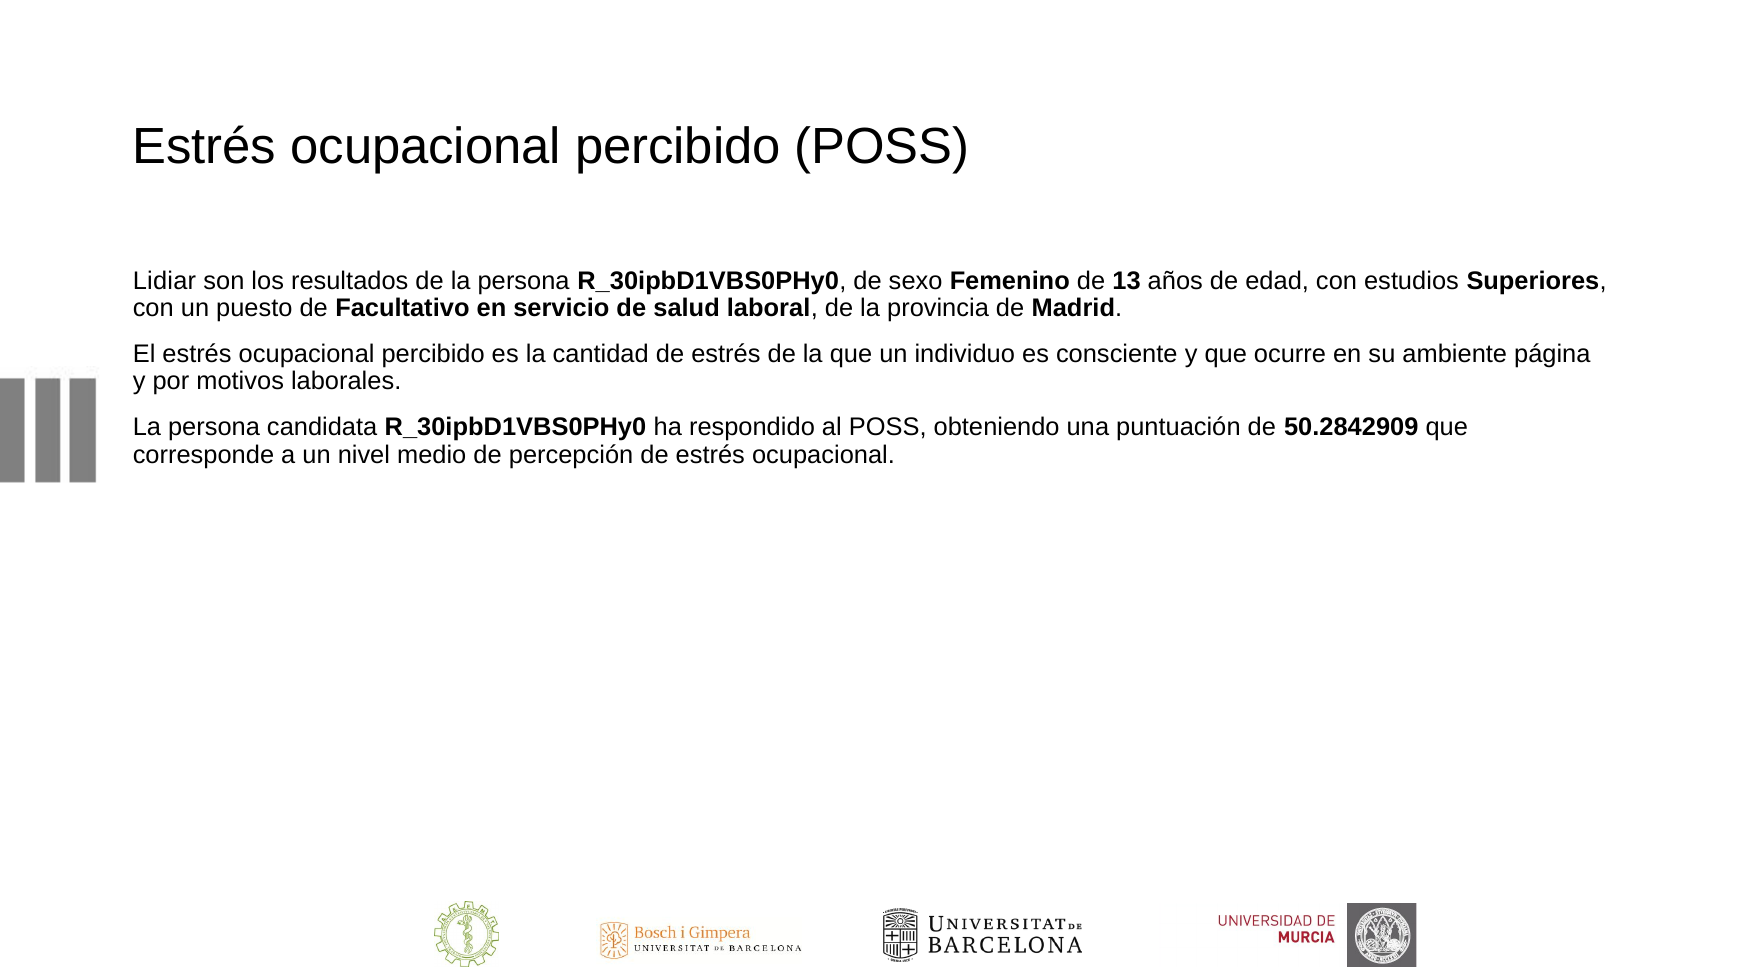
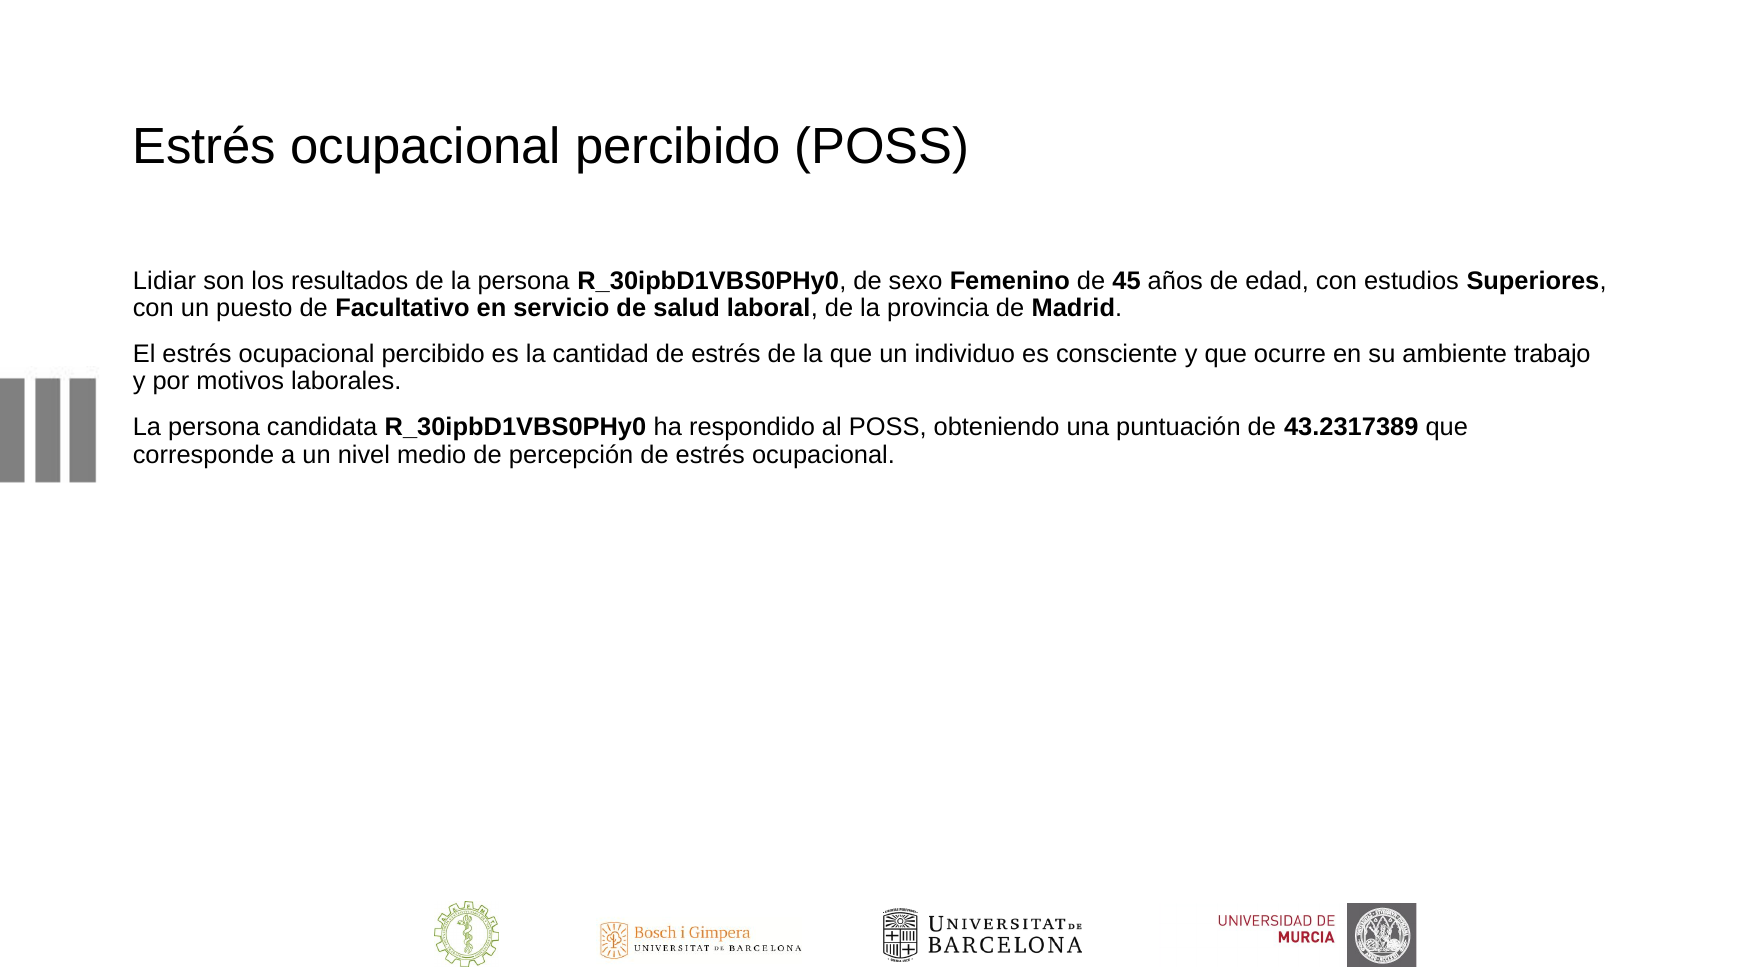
13: 13 -> 45 (1127, 281)
página: página -> trabajo (1552, 354)
50.2842909: 50.2842909 -> 43.2317389 (1351, 427)
